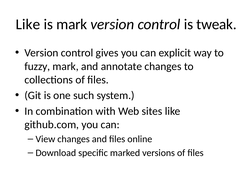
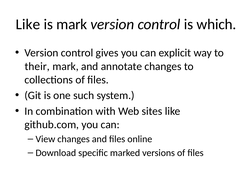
tweak: tweak -> which (216, 24)
fuzzy: fuzzy -> their (37, 66)
